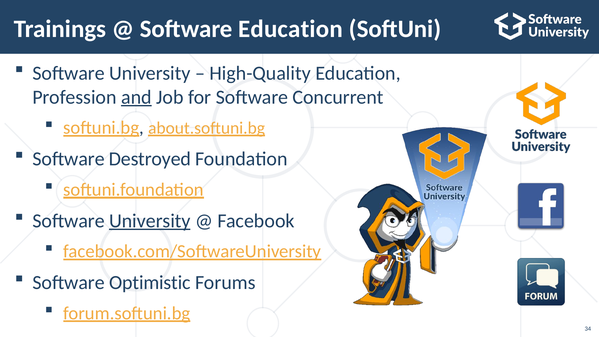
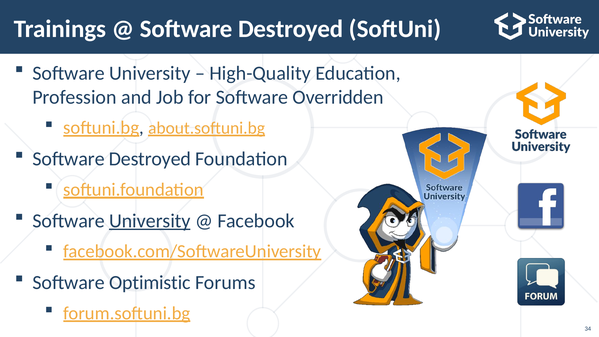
Education: Education -> Destroyed (291, 29)
and underline: present -> none (136, 97)
Concurrent: Concurrent -> Overridden (338, 97)
